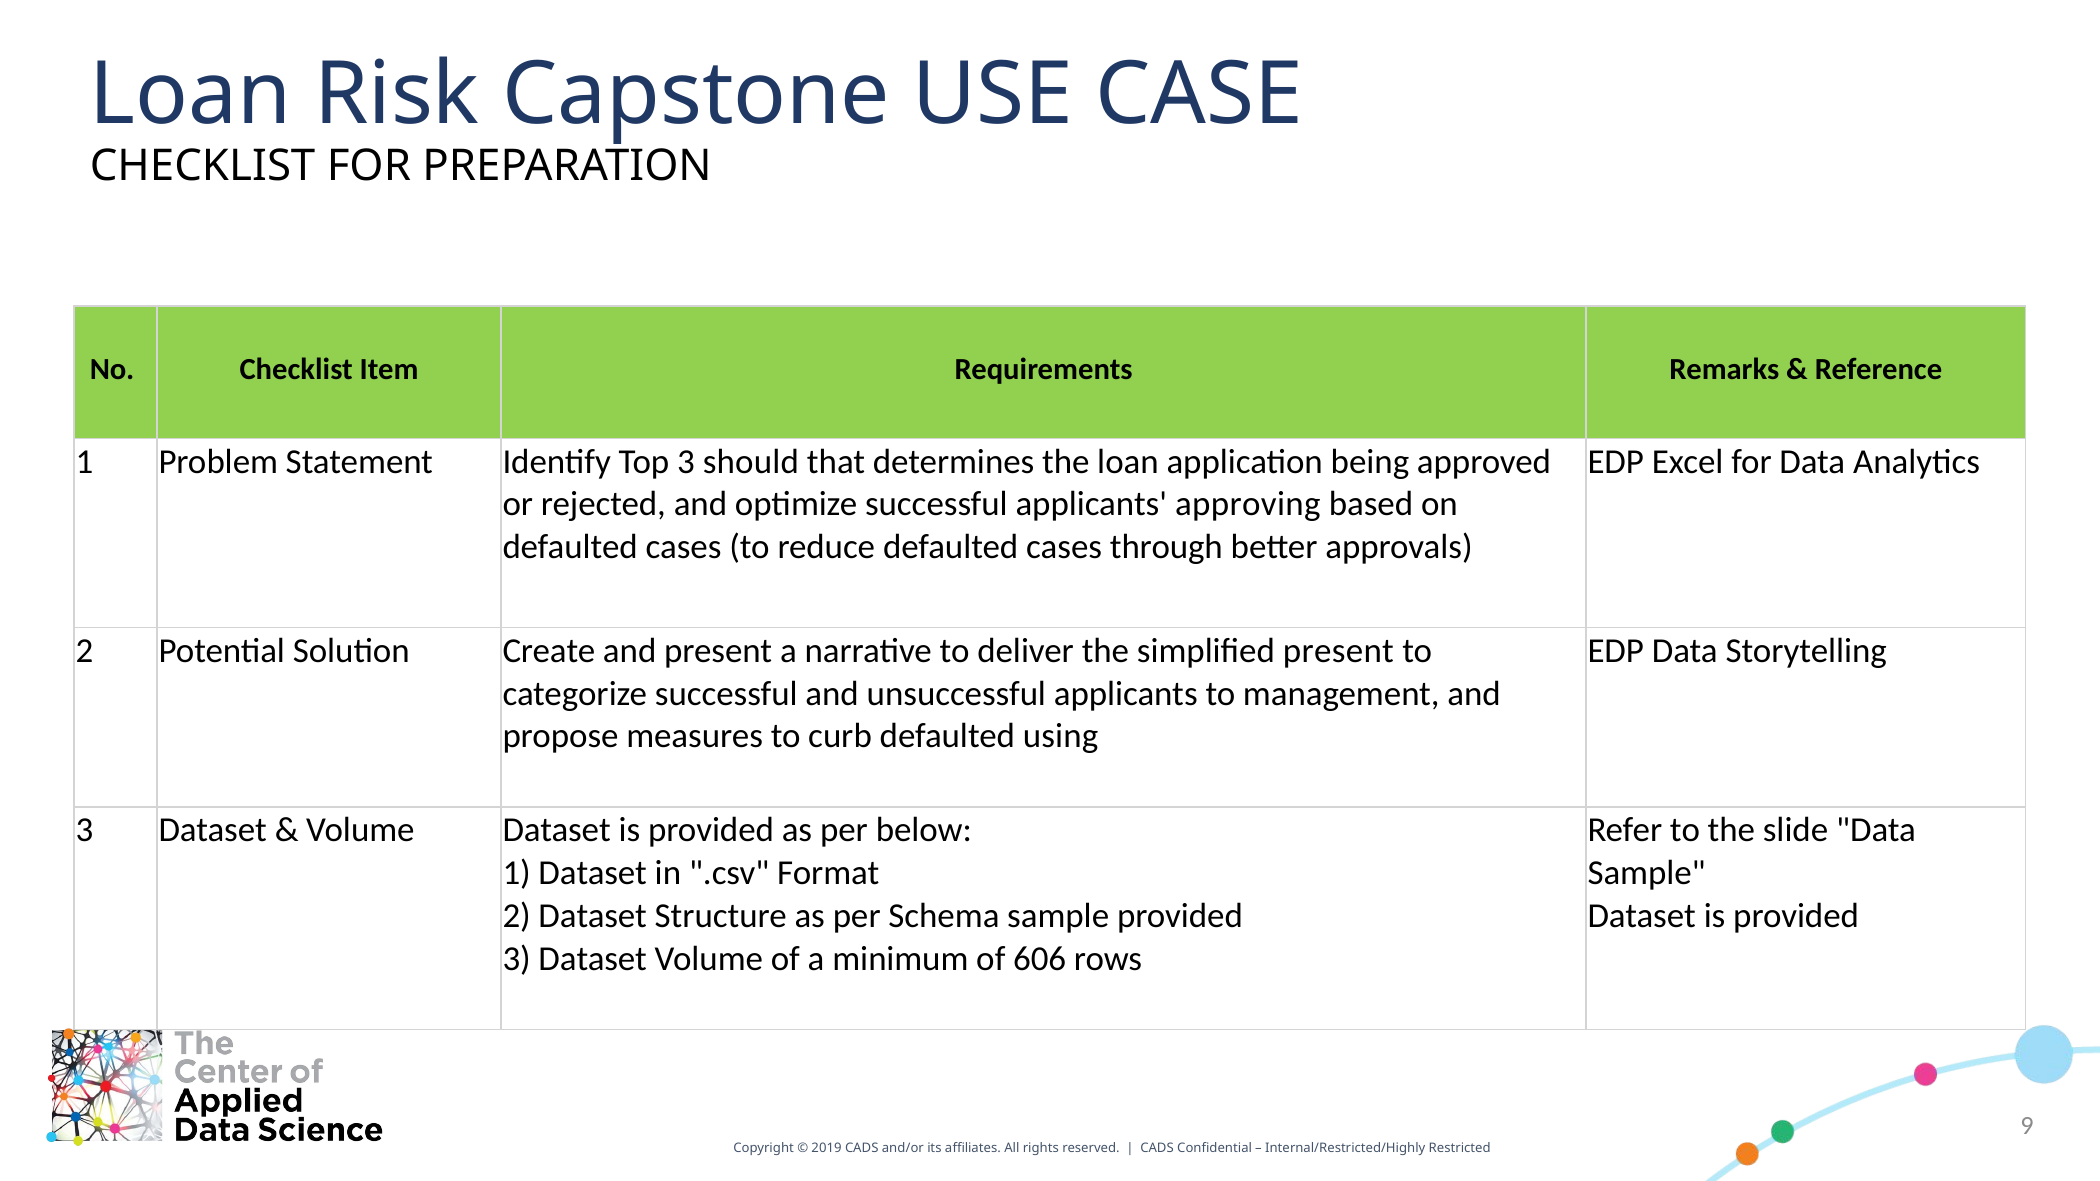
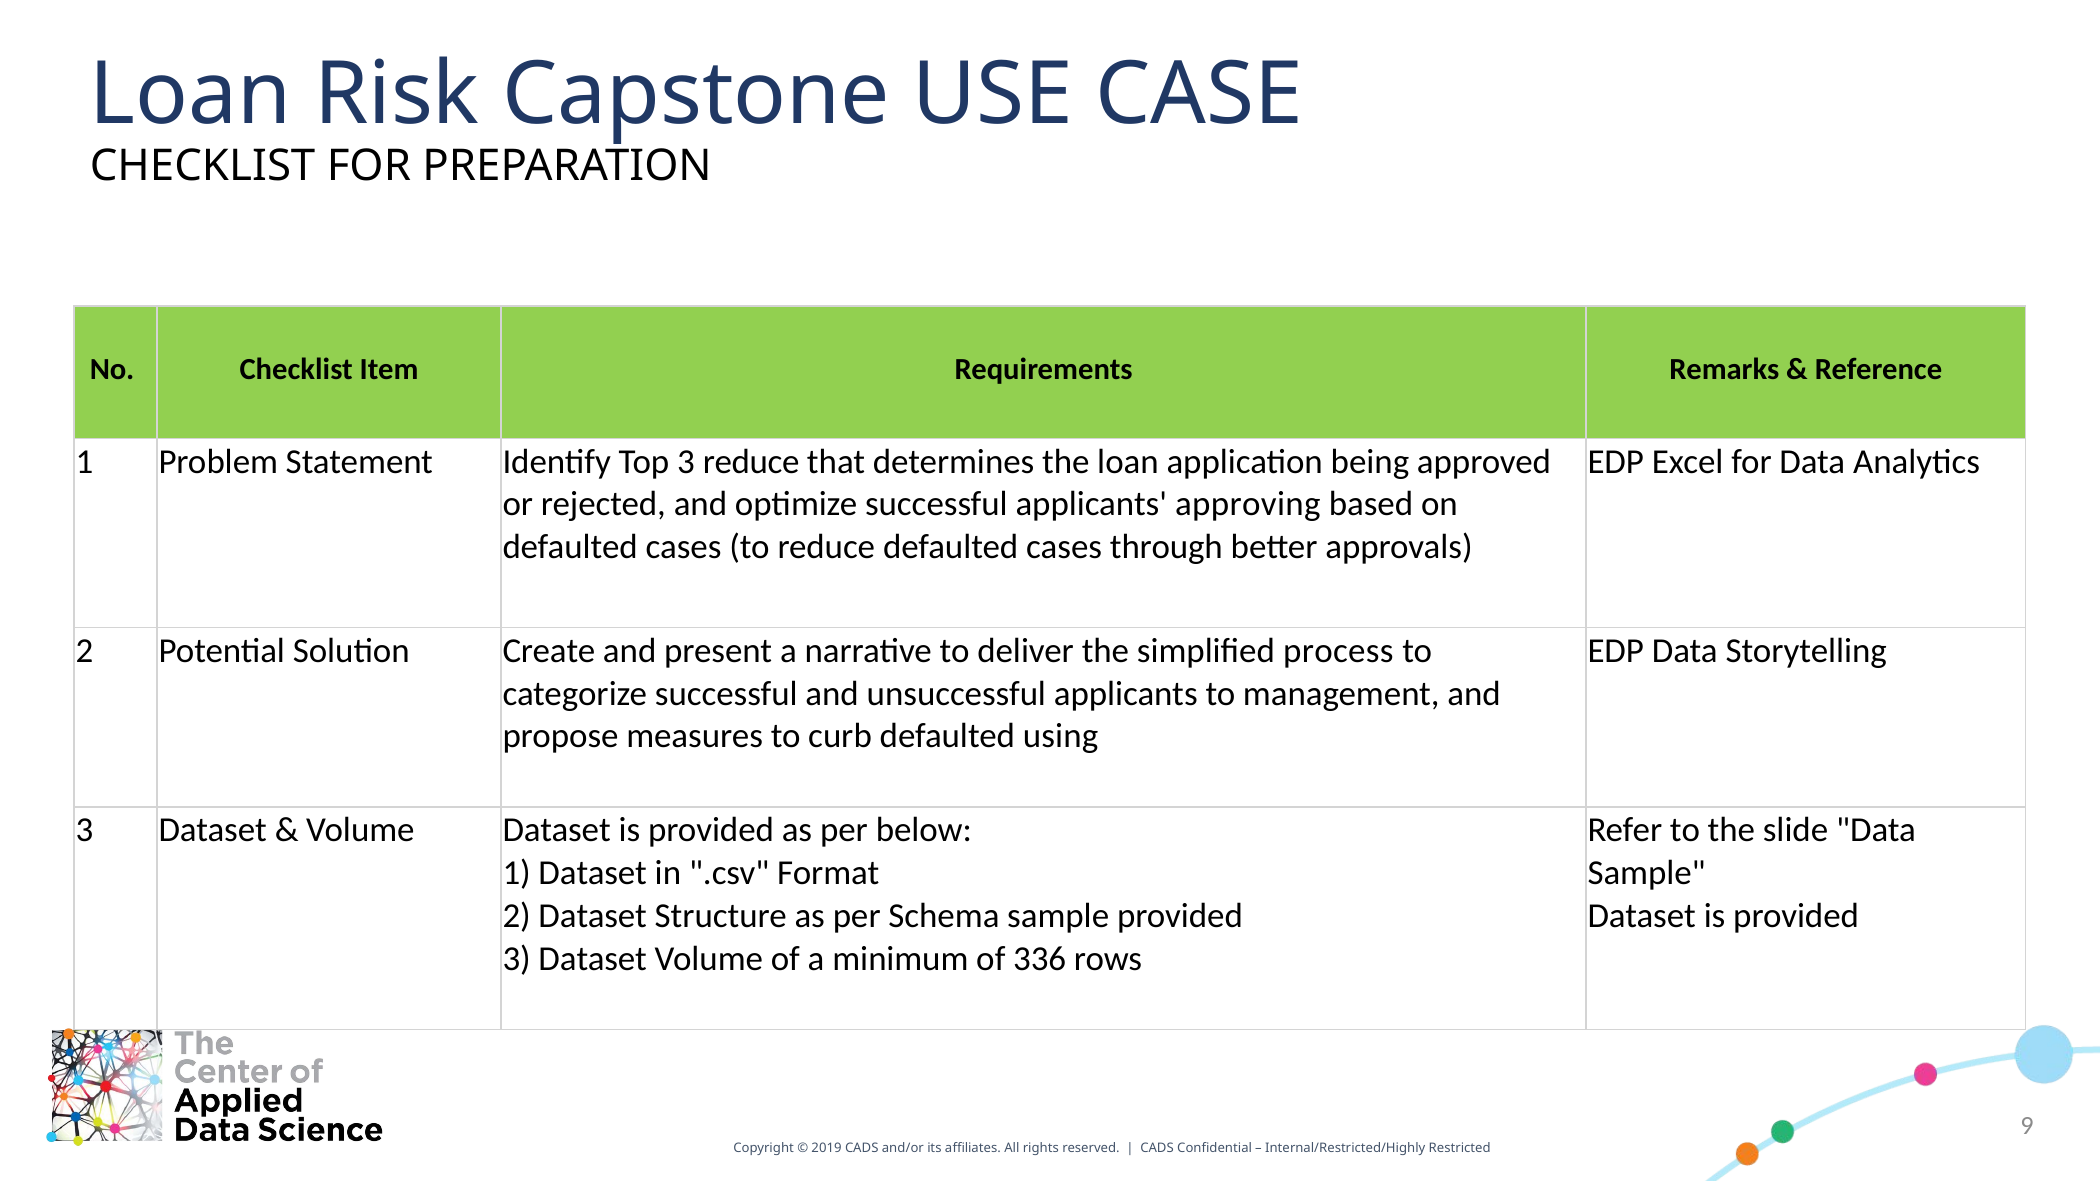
3 should: should -> reduce (751, 462)
simplified present: present -> process (1338, 651)
606: 606 -> 336 (1040, 959)
